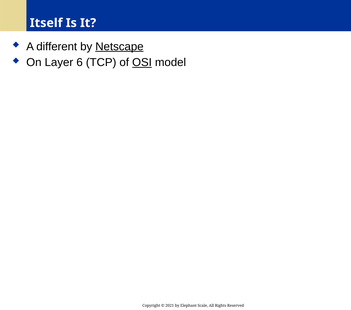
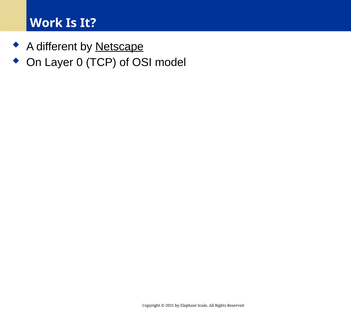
Itself: Itself -> Work (46, 23)
6: 6 -> 0 (80, 63)
OSI underline: present -> none (142, 63)
